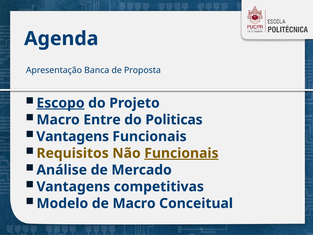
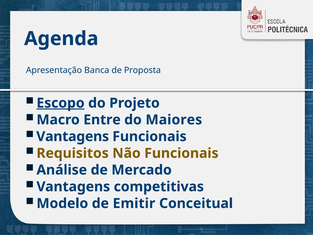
Politicas: Politicas -> Maiores (174, 120)
Funcionais underline: present -> none (181, 153)
de Macro: Macro -> Emitir (134, 203)
